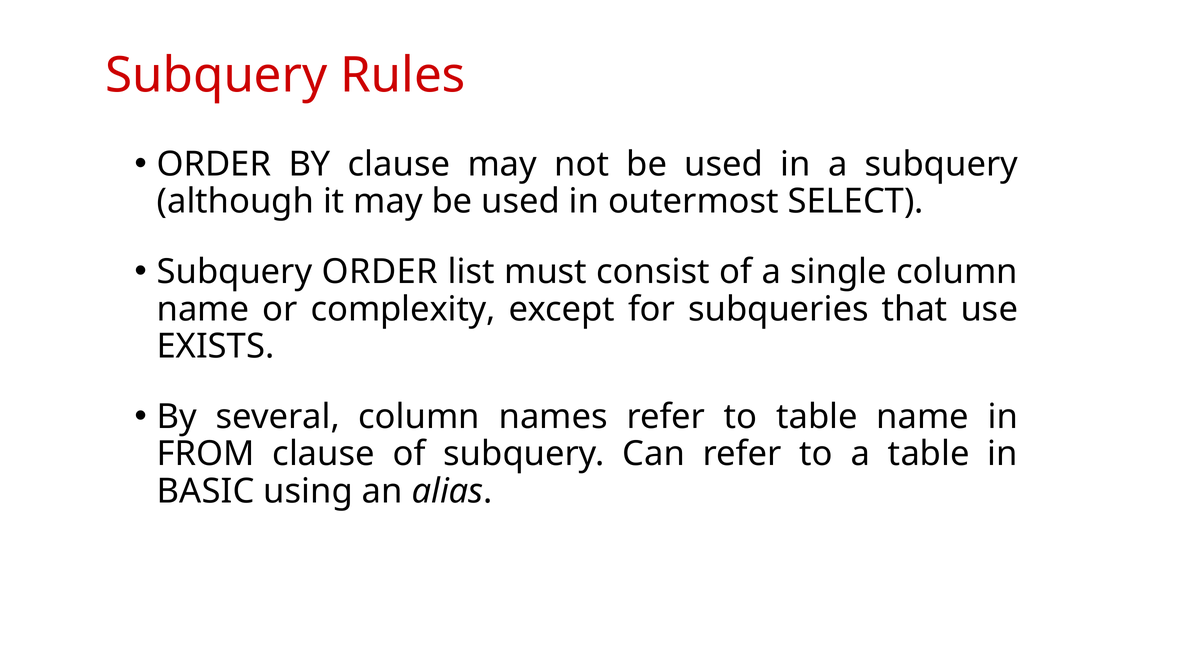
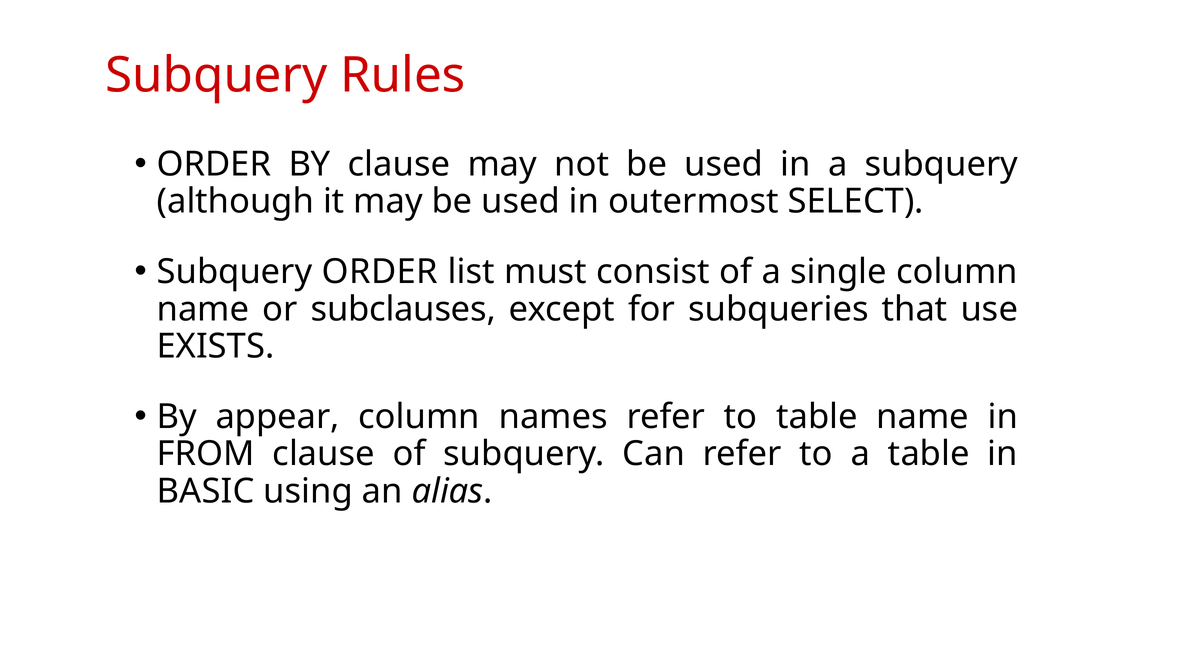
complexity: complexity -> subclauses (403, 309)
several: several -> appear (278, 417)
